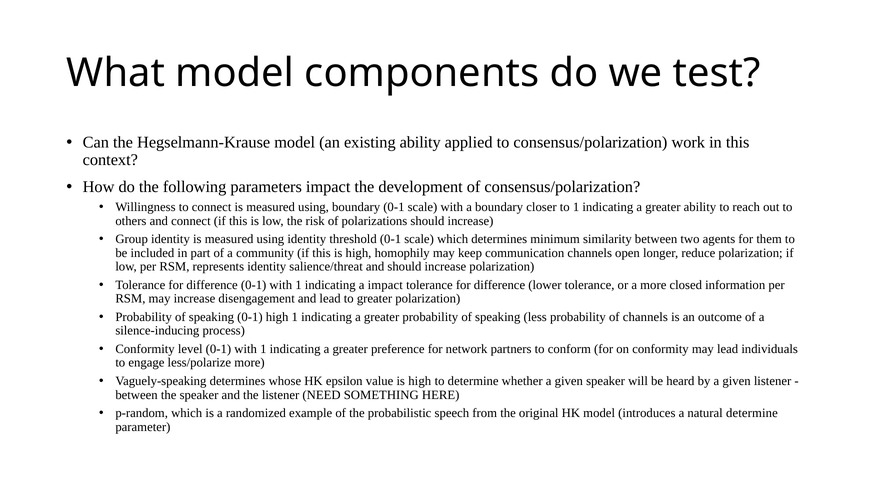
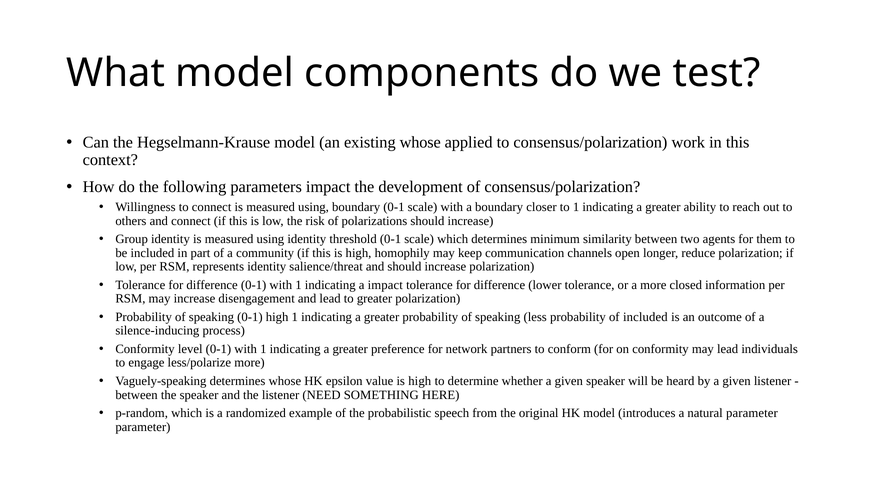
existing ability: ability -> whose (420, 142)
of channels: channels -> included (645, 317)
natural determine: determine -> parameter (752, 413)
